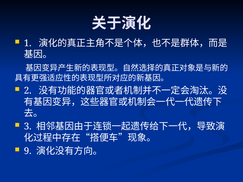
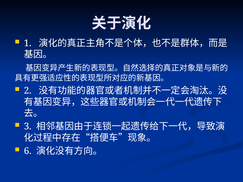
9: 9 -> 6 (28, 151)
